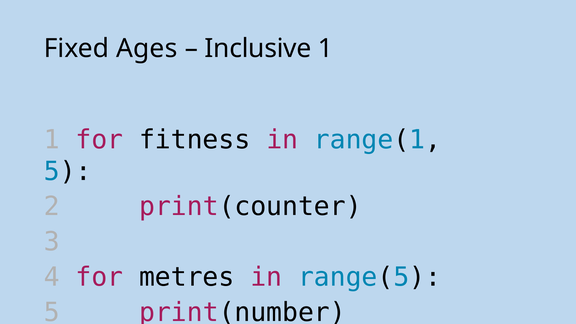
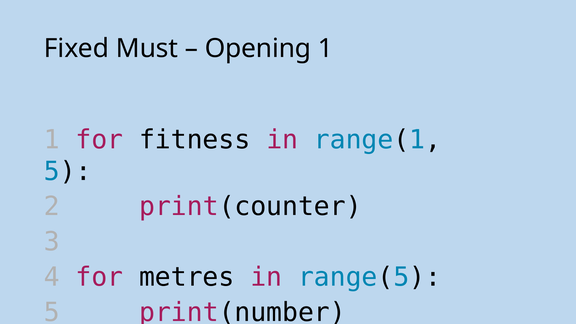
Ages: Ages -> Must (147, 48)
Inclusive: Inclusive -> Opening (258, 48)
